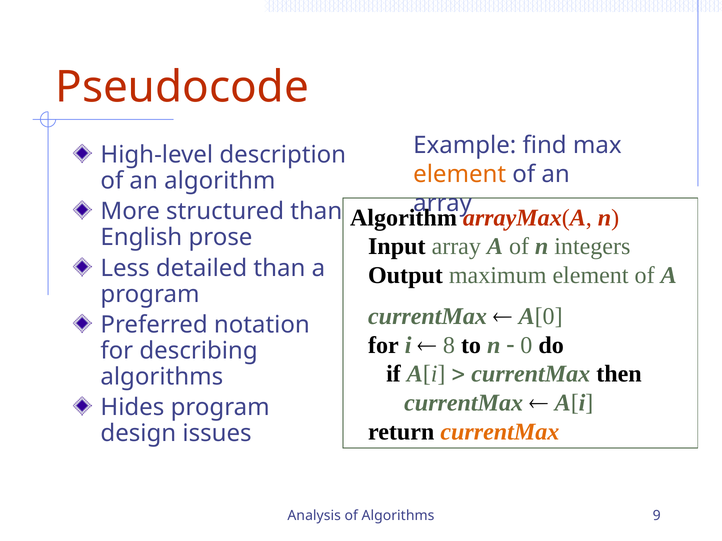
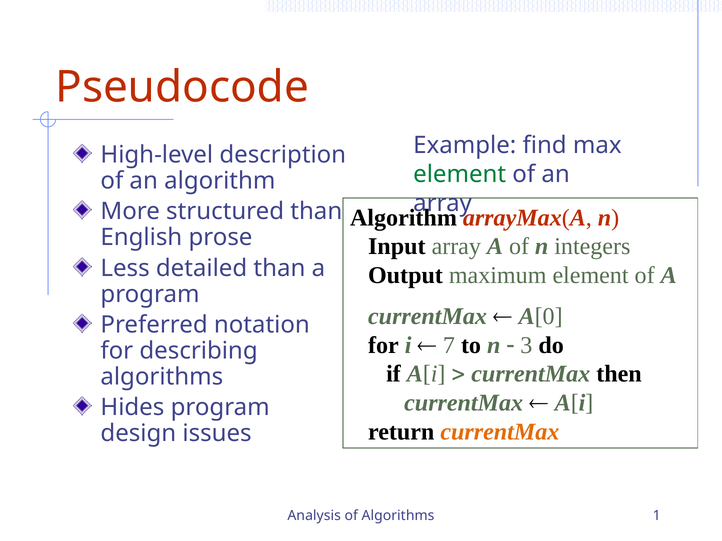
element colour: orange -> green (460, 175)
8: 8 -> 7 (449, 345)
0: 0 -> 3 (526, 345)
9: 9 -> 1 (657, 516)
